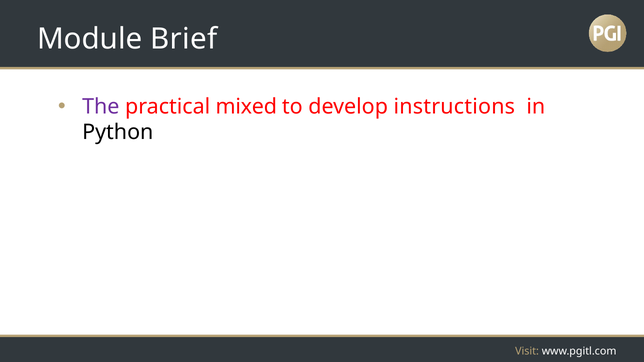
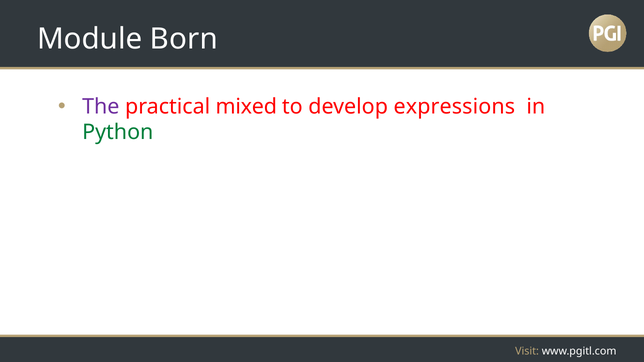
Brief: Brief -> Born (184, 39)
instructions: instructions -> expressions (454, 107)
Python colour: black -> green (118, 132)
